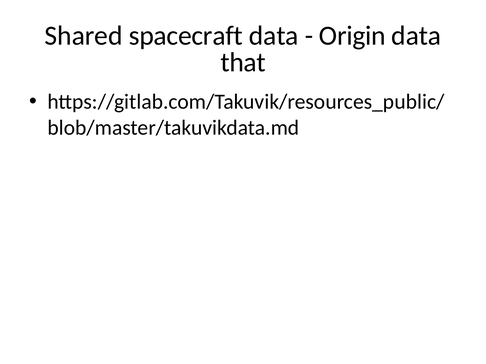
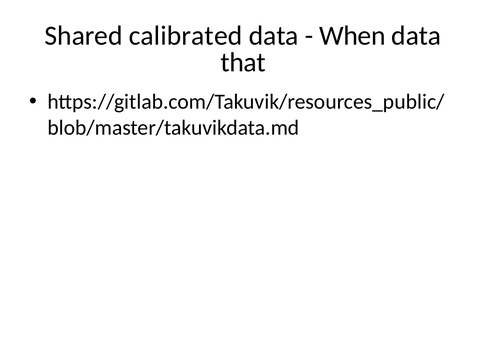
spacecraft: spacecraft -> calibrated (186, 36)
Origin: Origin -> When (352, 36)
